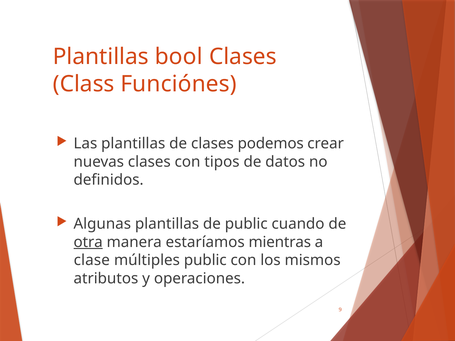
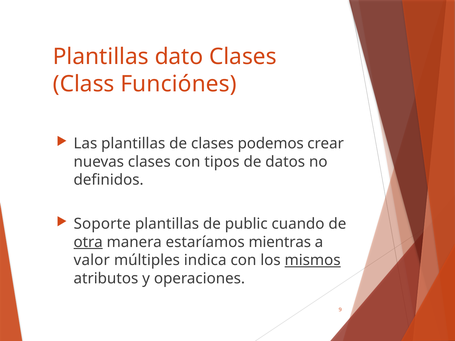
bool: bool -> dato (179, 57)
Algunas: Algunas -> Soporte (102, 224)
clase: clase -> valor (92, 260)
múltiples public: public -> indica (205, 260)
mismos underline: none -> present (313, 260)
